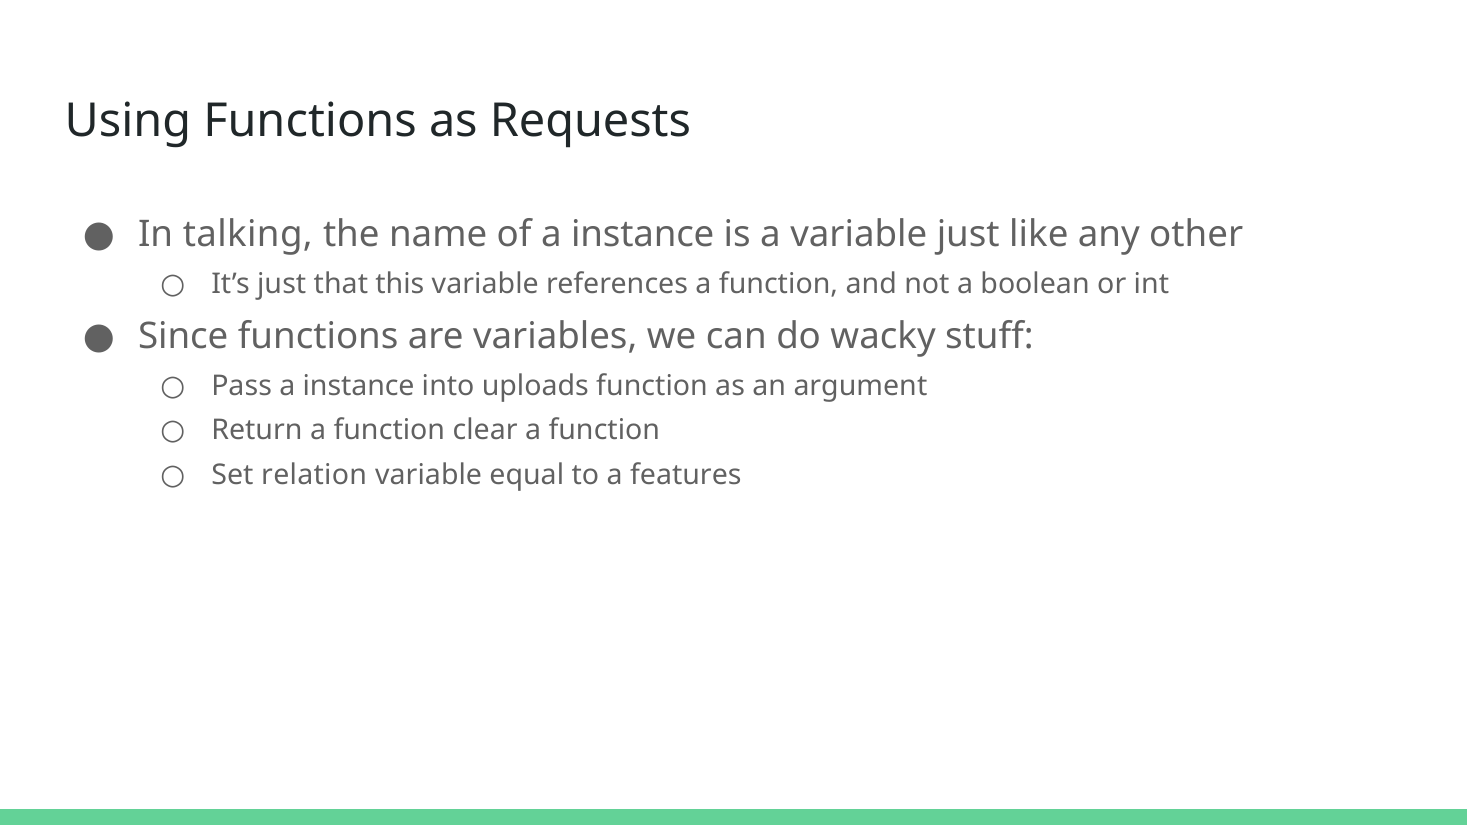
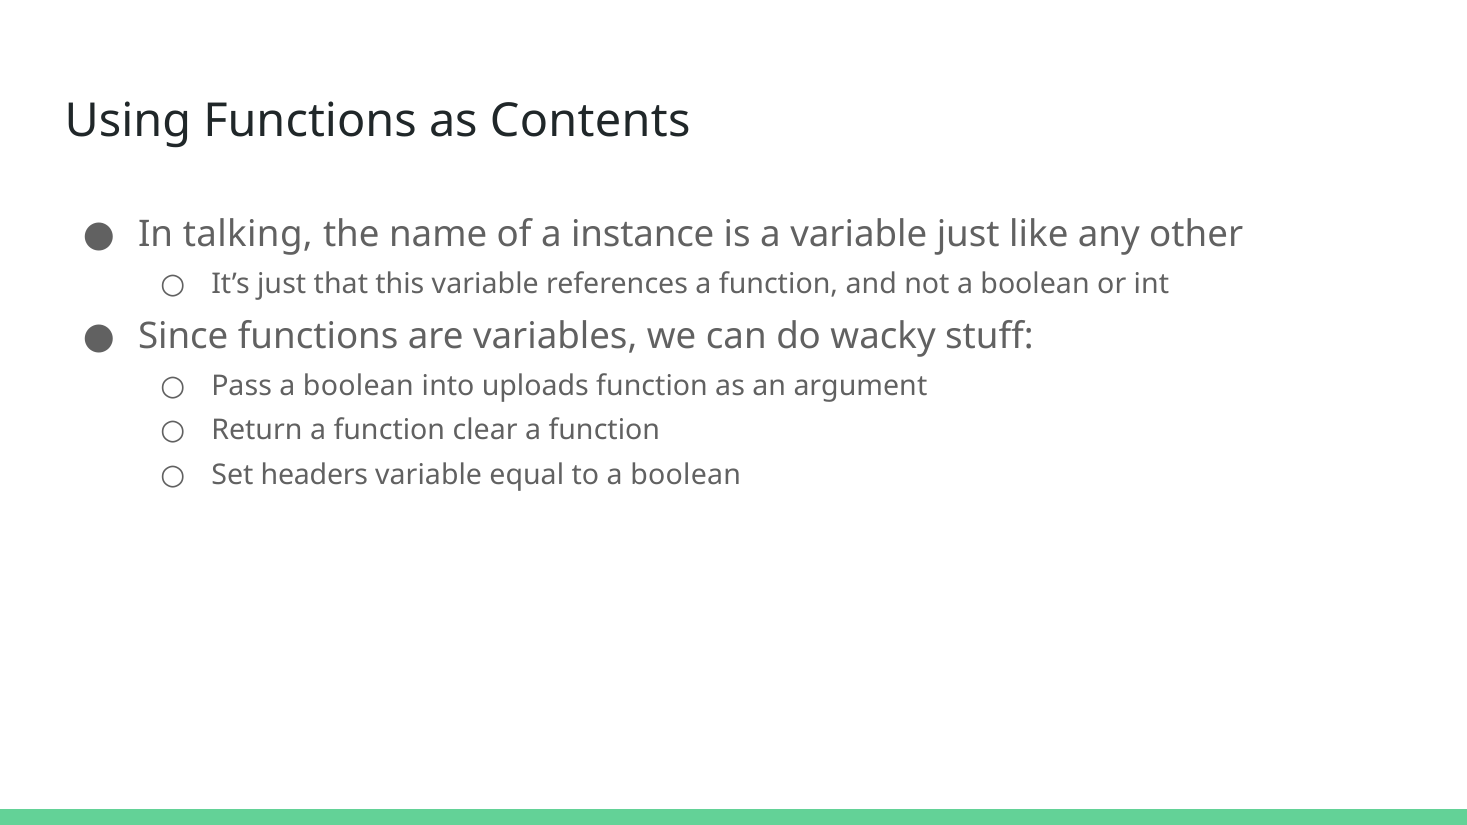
Requests: Requests -> Contents (590, 121)
Pass a instance: instance -> boolean (358, 386)
relation: relation -> headers (314, 475)
to a features: features -> boolean (686, 475)
